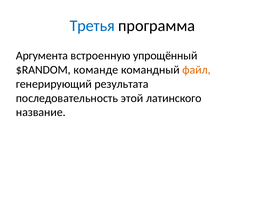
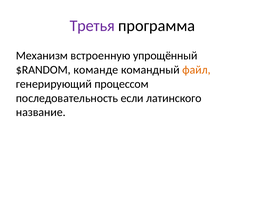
Третья colour: blue -> purple (92, 26)
Аргумента: Аргумента -> Механизм (42, 56)
результата: результата -> процессом (122, 84)
этой: этой -> если (132, 98)
